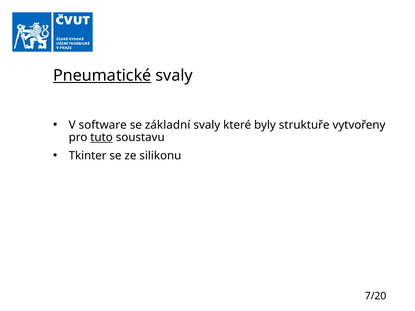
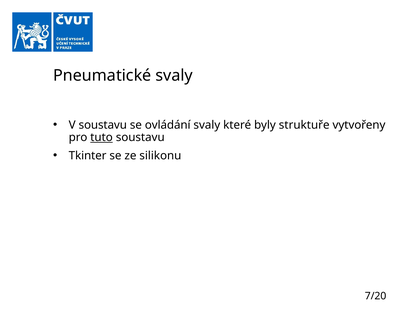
Pneumatické underline: present -> none (102, 76)
V software: software -> soustavu (103, 125)
základní: základní -> ovládání (168, 125)
